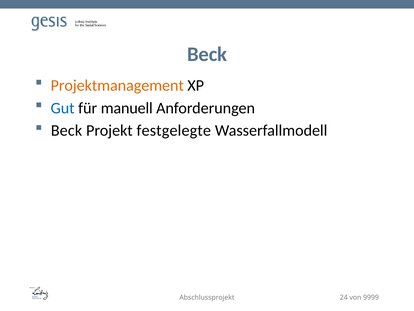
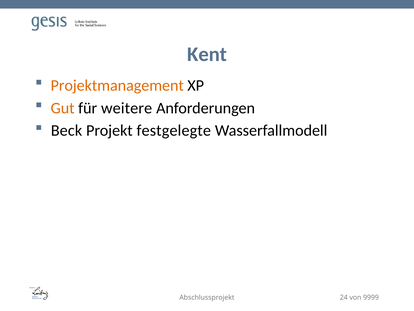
Beck: Beck -> Kent (207, 54)
Gut colour: blue -> orange (63, 108)
manuell: manuell -> weitere (127, 108)
